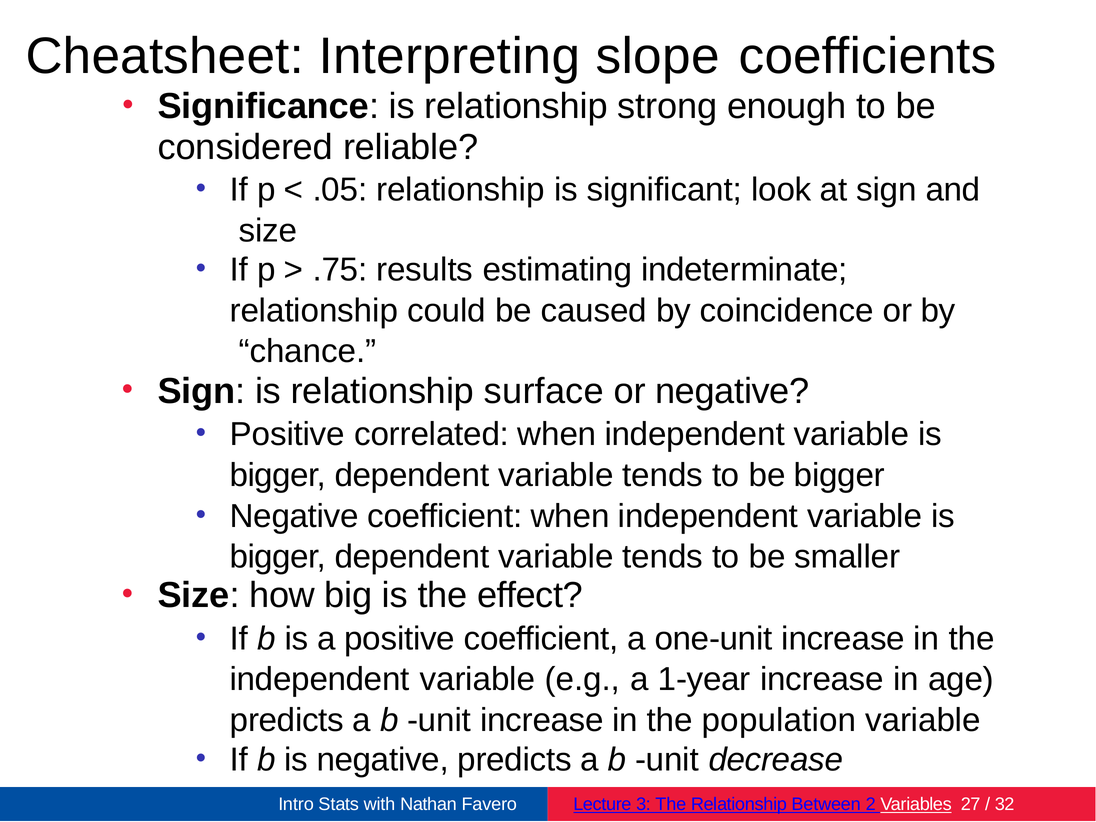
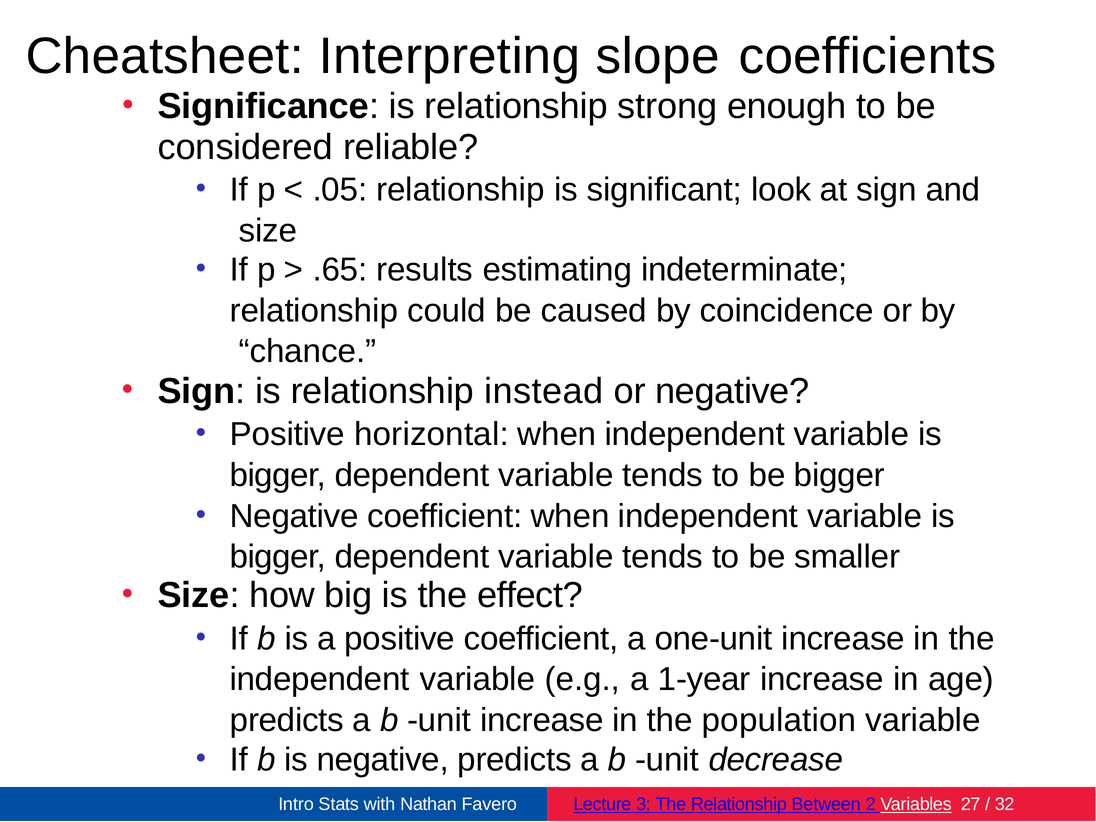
.75: .75 -> .65 (340, 270)
surface: surface -> instead (544, 392)
correlated: correlated -> horizontal (431, 435)
